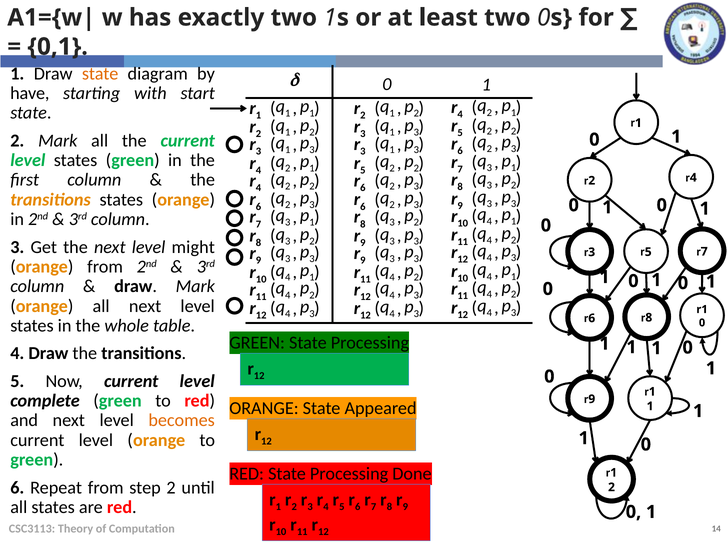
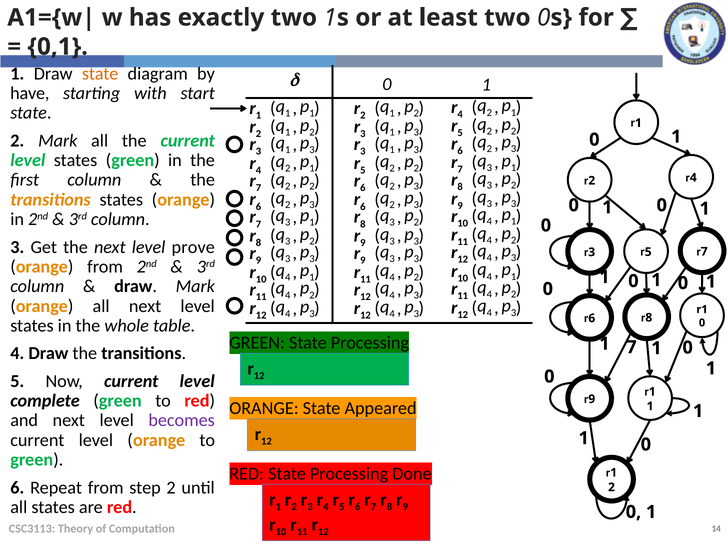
4: 4 -> 7 (258, 188)
might: might -> prove (193, 247)
1: 1 -> 7 (631, 347)
becomes colour: orange -> purple (182, 420)
